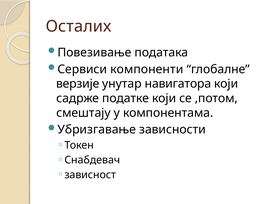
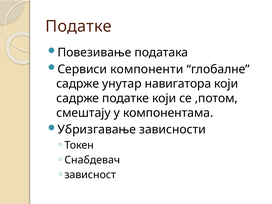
Осталих: Осталих -> Податке (79, 26)
верзије: верзије -> садрже (78, 84)
